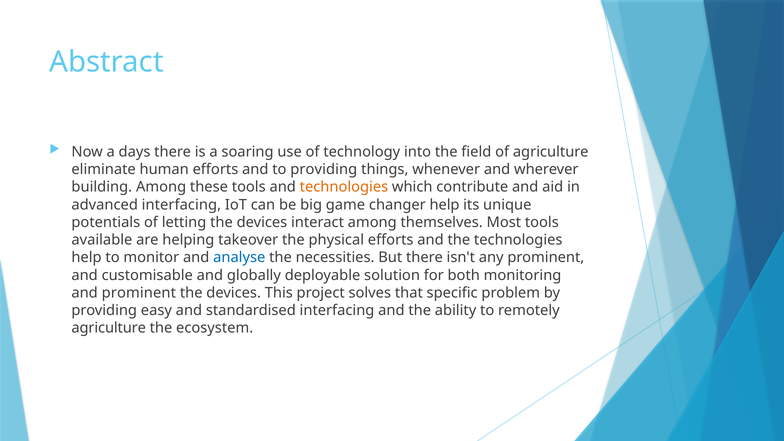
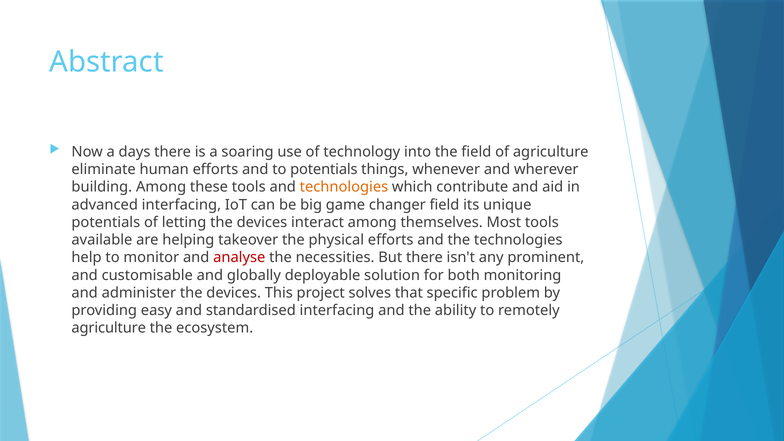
to providing: providing -> potentials (324, 169)
changer help: help -> field (445, 205)
analyse colour: blue -> red (239, 258)
and prominent: prominent -> administer (139, 293)
